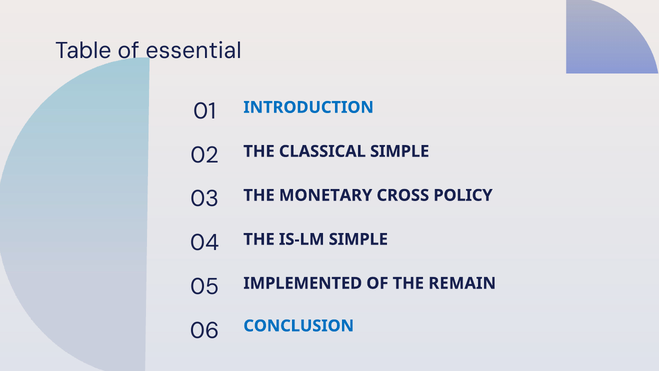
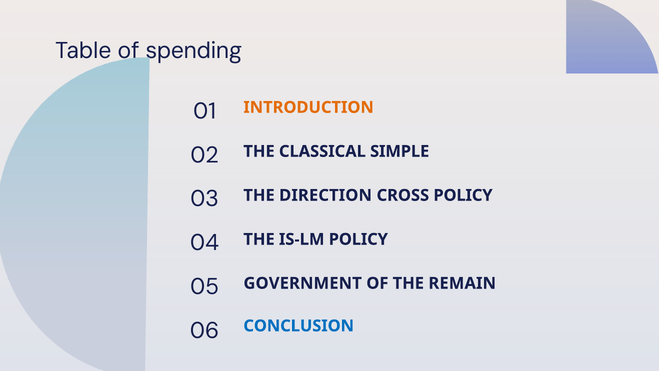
essential: essential -> spending (194, 51)
INTRODUCTION colour: blue -> orange (309, 107)
MONETARY: MONETARY -> DIRECTION (326, 195)
IS-LM SIMPLE: SIMPLE -> POLICY (358, 239)
IMPLEMENTED: IMPLEMENTED -> GOVERNMENT (303, 283)
